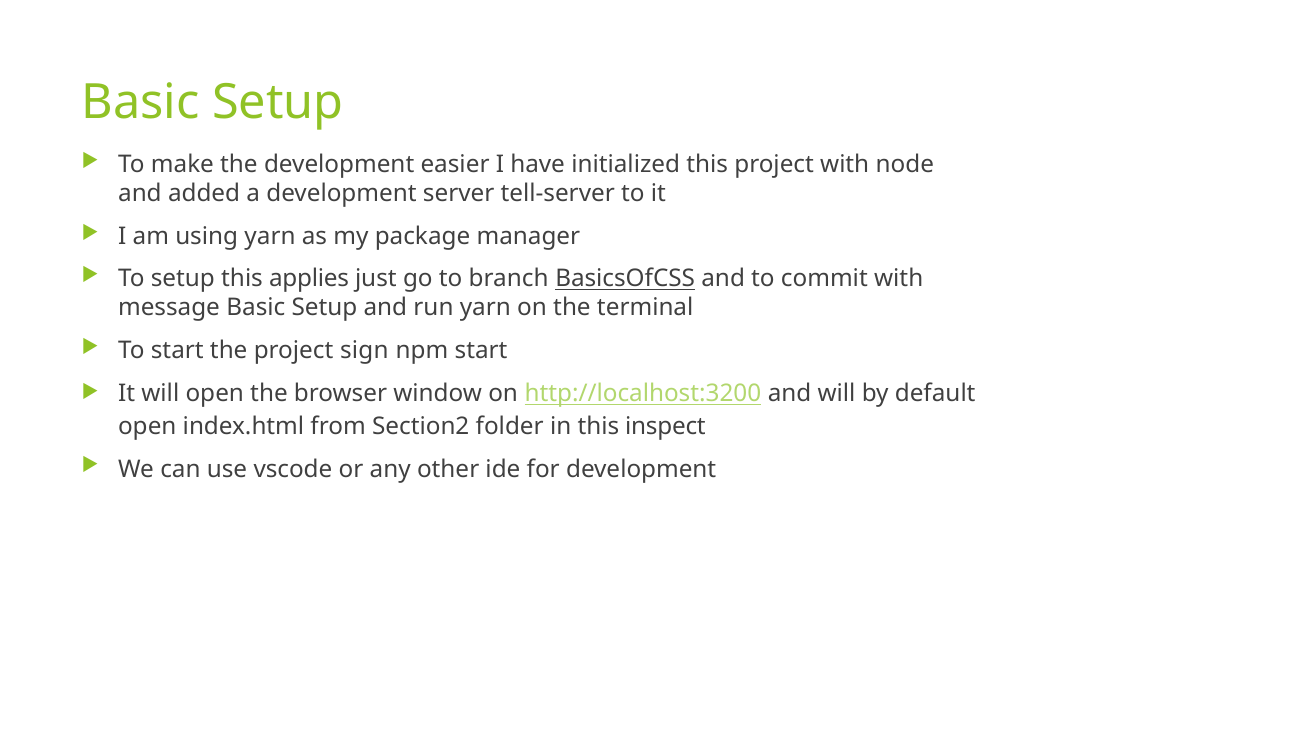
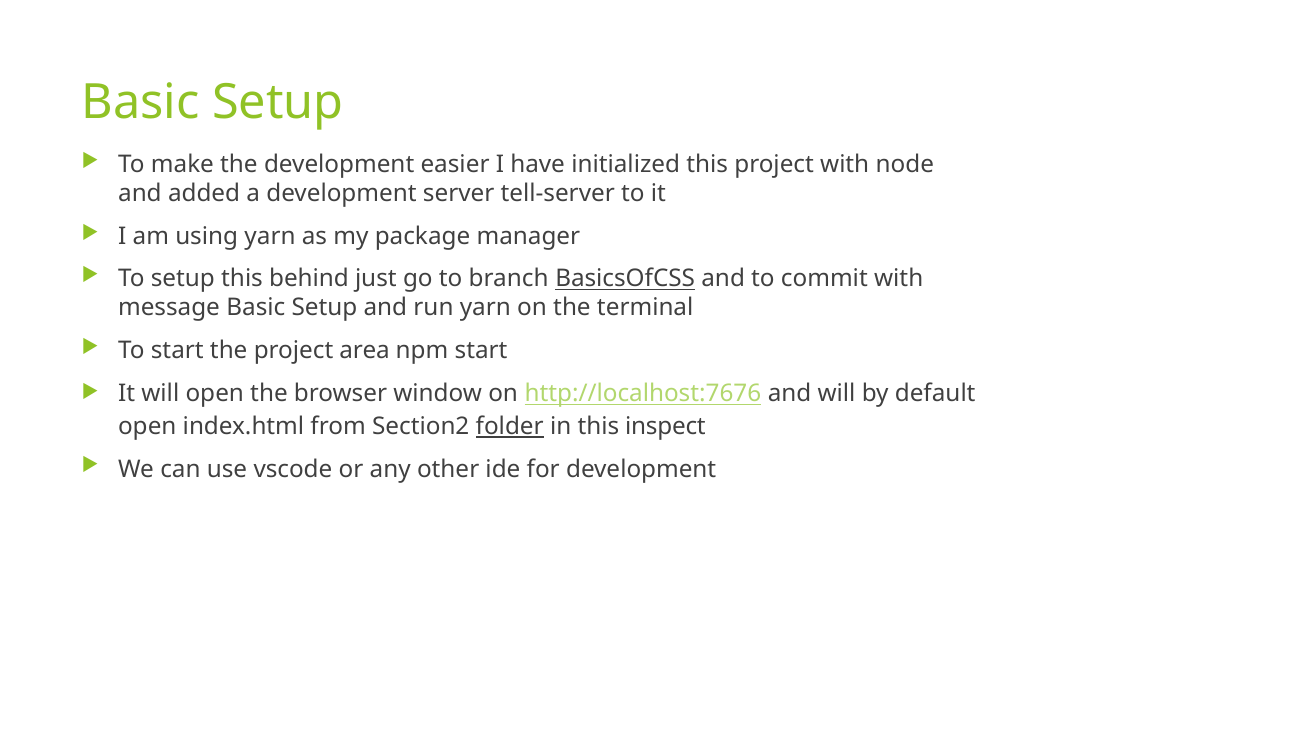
applies: applies -> behind (309, 279)
sign: sign -> area (365, 351)
http://localhost:3200: http://localhost:3200 -> http://localhost:7676 (643, 393)
folder underline: none -> present (510, 426)
